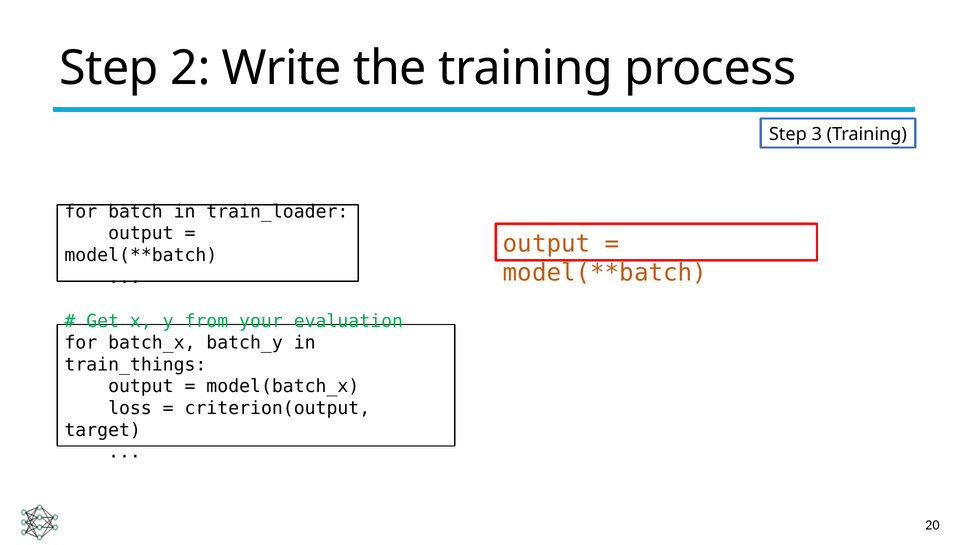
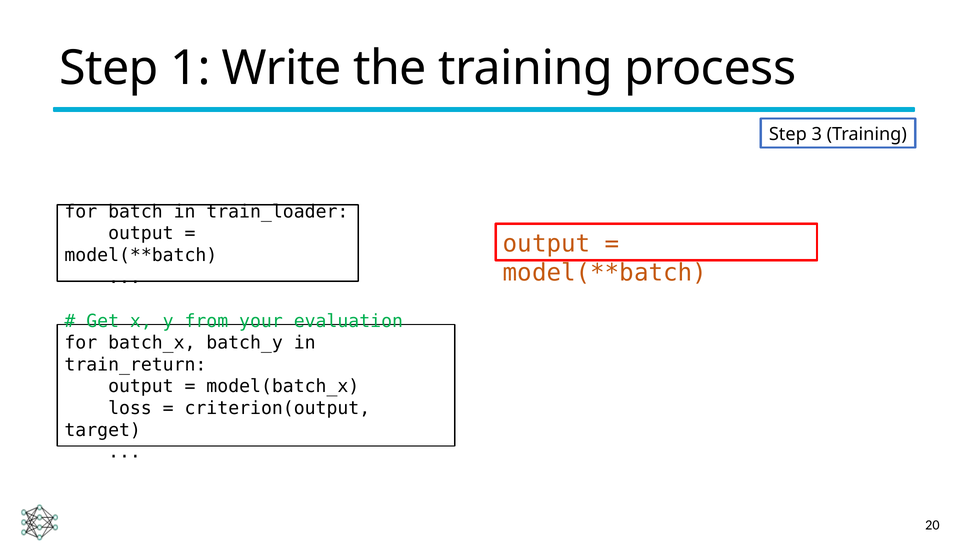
2: 2 -> 1 (190, 68)
train_things: train_things -> train_return (135, 364)
